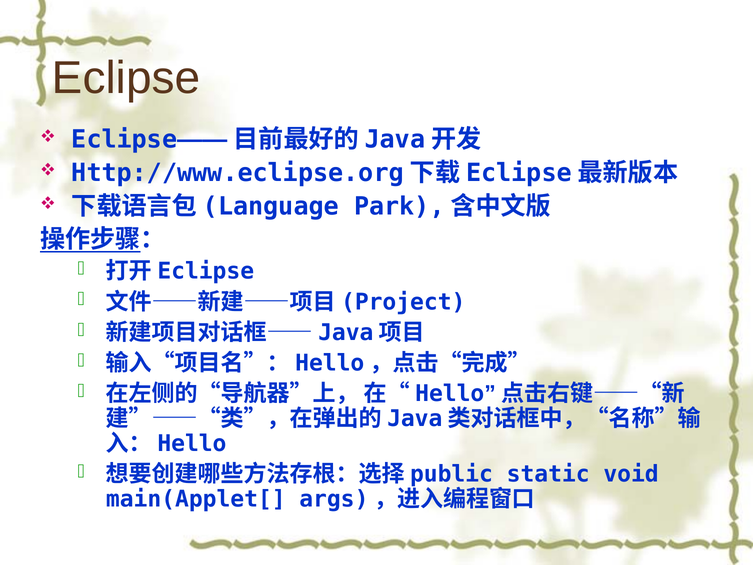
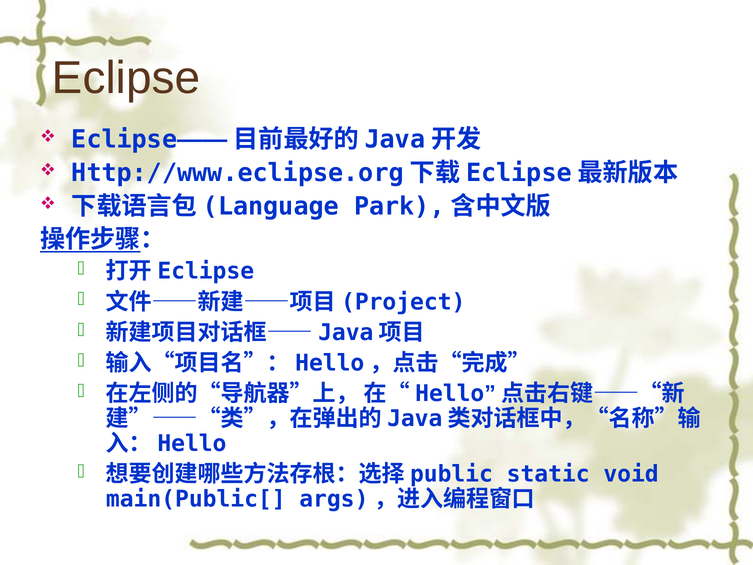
main(Applet[: main(Applet[ -> main(Public[ (196, 499)
